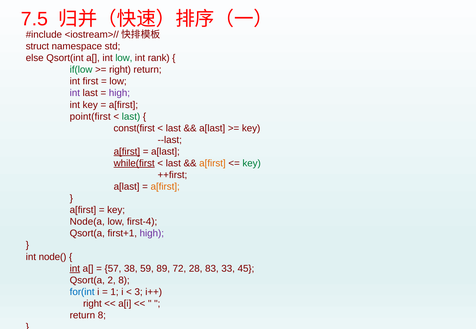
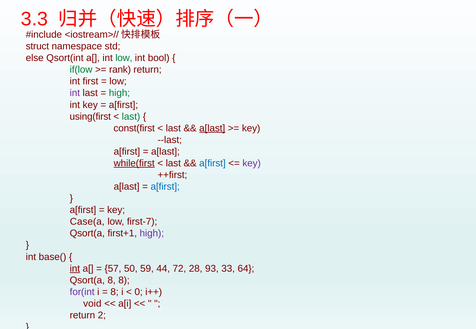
7.5: 7.5 -> 3.3 (34, 19)
rank: rank -> bool (159, 58)
right: right -> rank (120, 70)
high colour: purple -> green (119, 93)
point(first: point(first -> using(first (90, 117)
a[last underline: none -> present (212, 128)
a[first underline: present -> none (127, 152)
a[first colour: orange -> blue (212, 164)
key colour: green -> purple (252, 164)
a[first colour: orange -> blue (165, 187)
Node(a: Node(a -> Case(a (87, 222)
first-4: first-4 -> first-7 (142, 222)
node(: node( -> base( (53, 257)
38: 38 -> 50 (131, 269)
89: 89 -> 44 (163, 269)
83: 83 -> 93 (212, 269)
45: 45 -> 64 (246, 269)
Qsort(a 2: 2 -> 8 (112, 281)
for(int colour: blue -> purple (82, 292)
1: 1 -> 8 (115, 292)
3: 3 -> 0 (139, 292)
right: right -> void (92, 304)
return 8: 8 -> 2 (102, 316)
